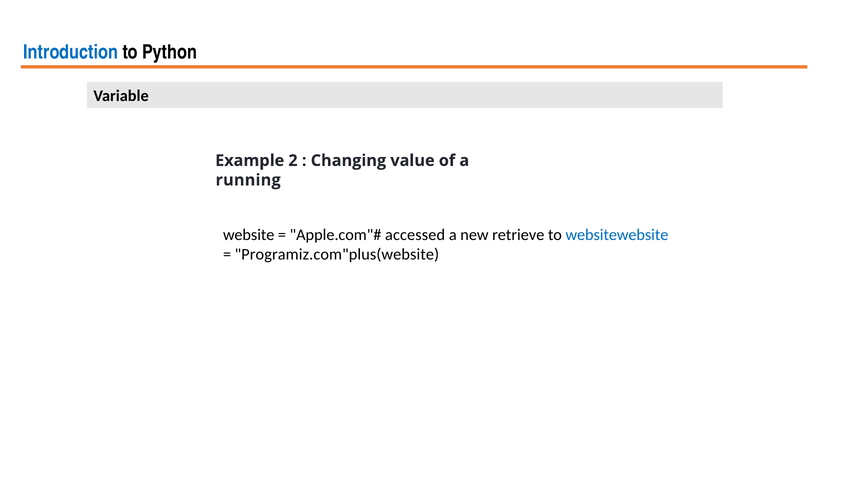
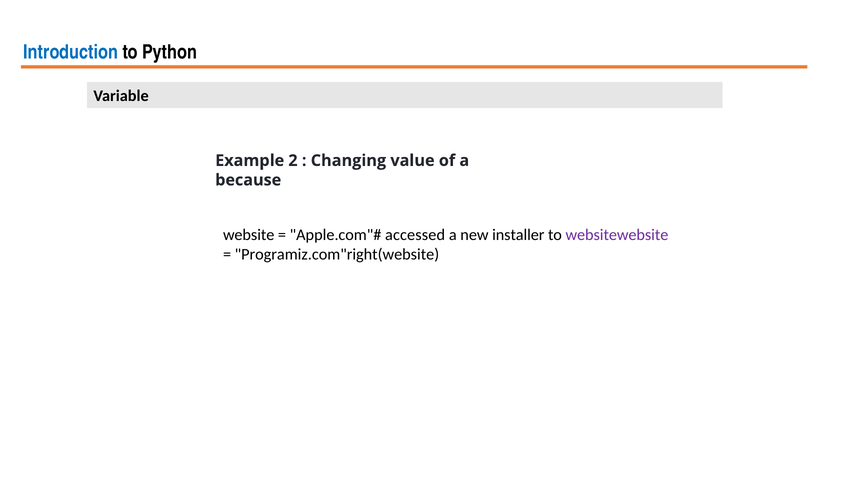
running: running -> because (248, 180)
retrieve: retrieve -> installer (518, 235)
websitewebsite colour: blue -> purple (617, 235)
Programiz.com"plus(website: Programiz.com"plus(website -> Programiz.com"right(website (337, 254)
